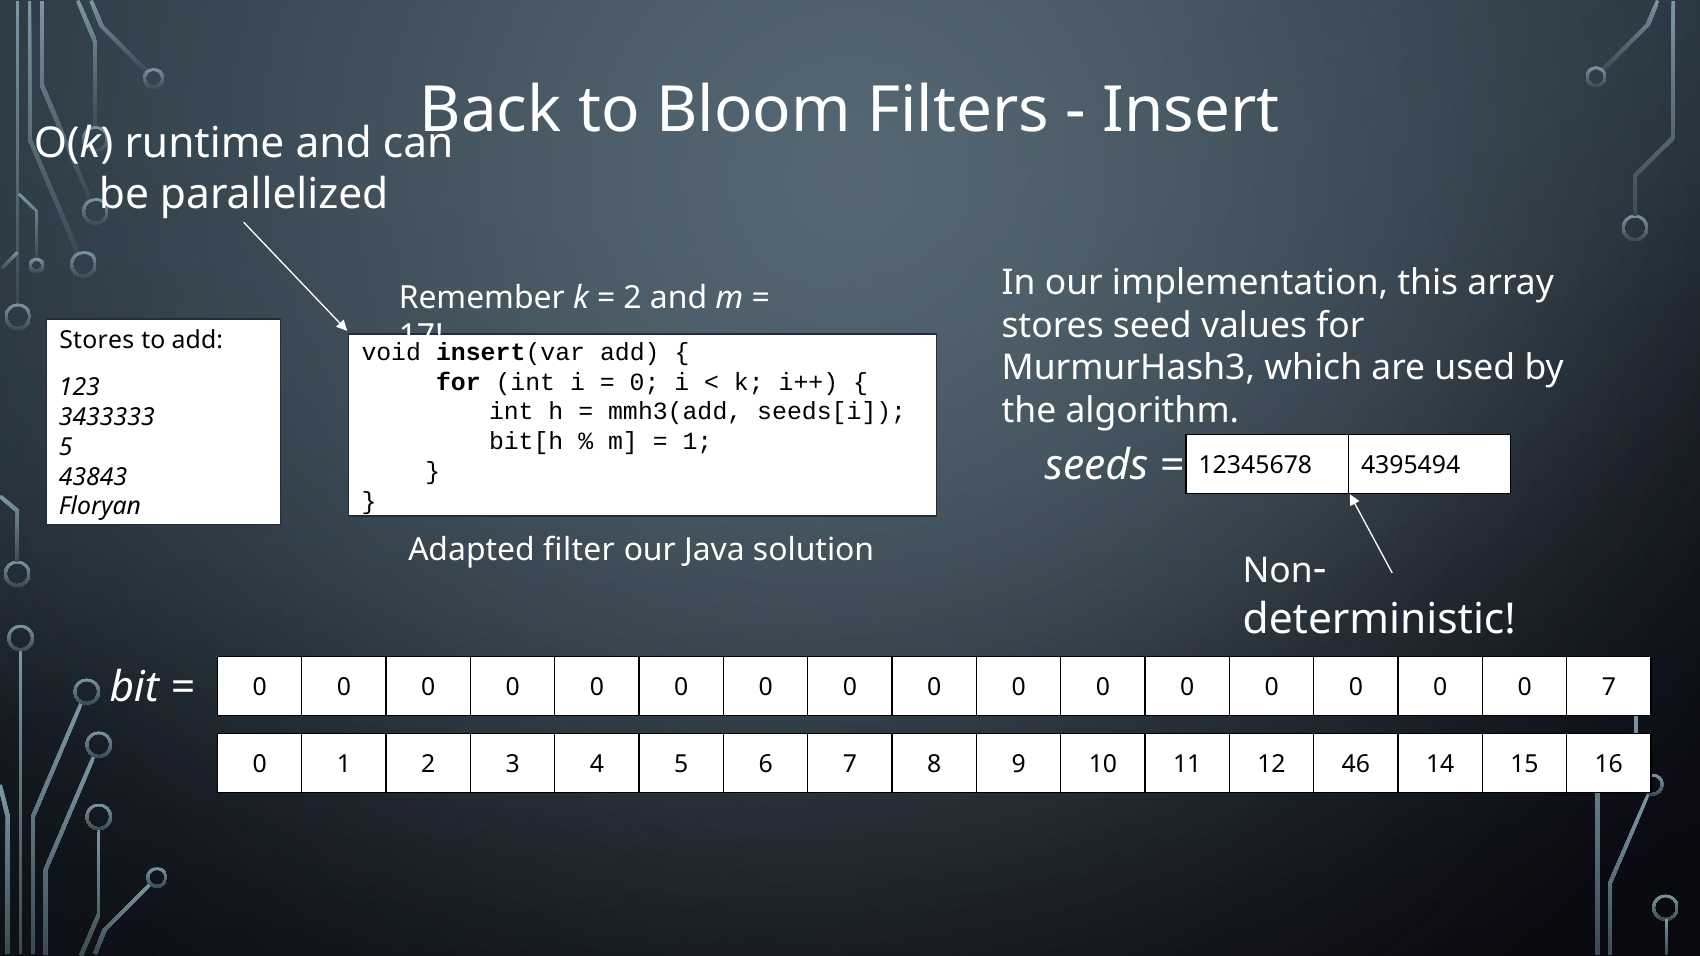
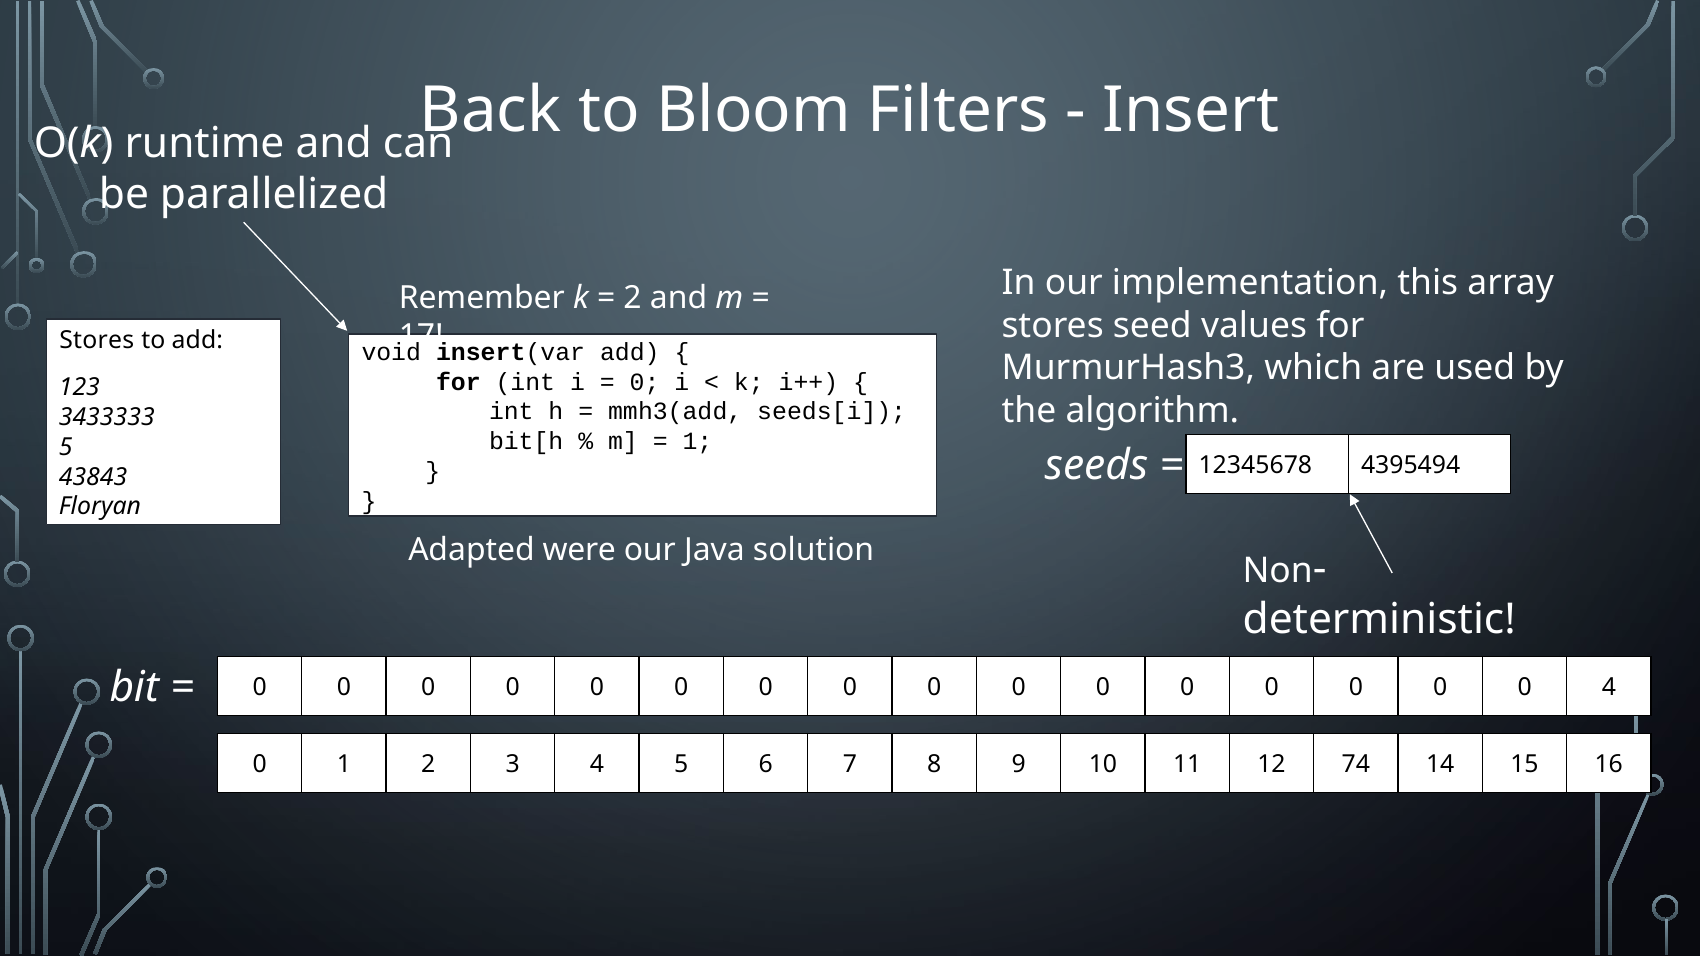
filter: filter -> were (579, 550)
0 7: 7 -> 4 (1609, 688)
46: 46 -> 74 (1356, 764)
